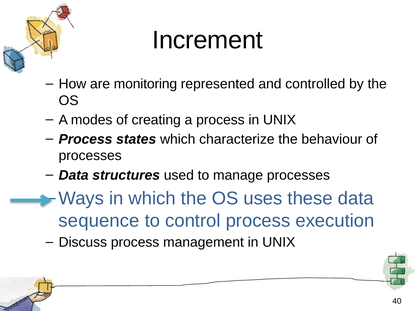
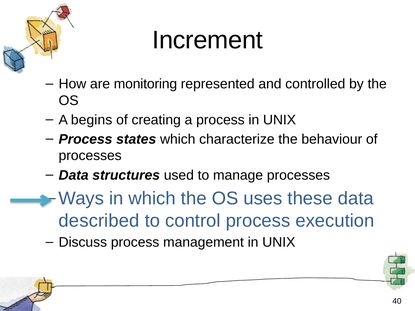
modes: modes -> begins (92, 120)
sequence: sequence -> described (99, 221)
